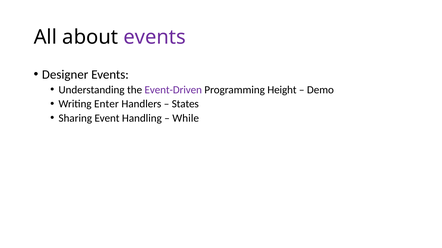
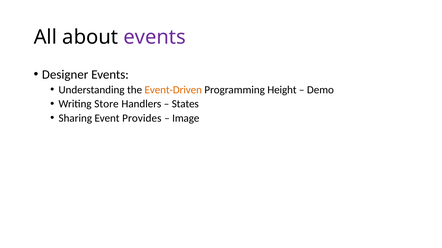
Event-Driven colour: purple -> orange (173, 90)
Enter: Enter -> Store (106, 104)
Handling: Handling -> Provides (142, 118)
While: While -> Image (186, 118)
